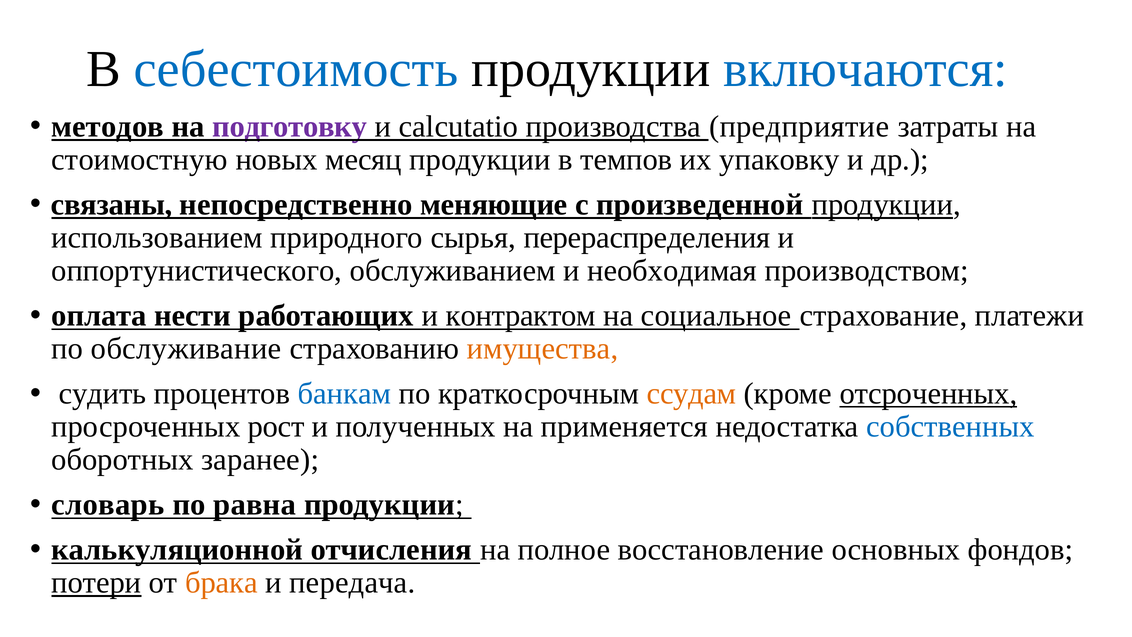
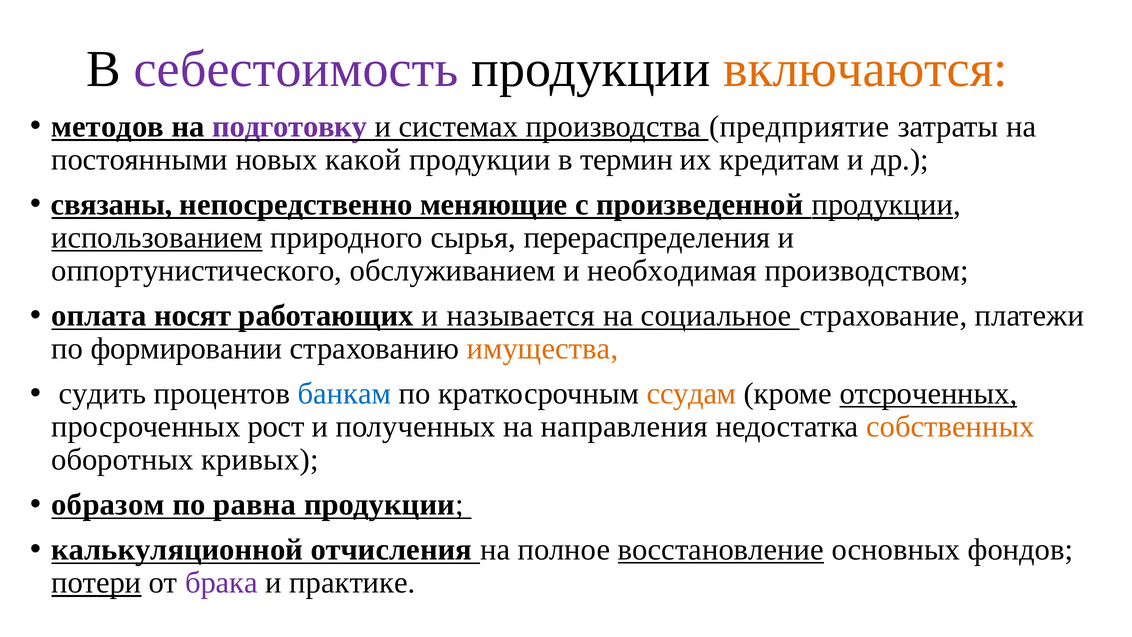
себестоимость colour: blue -> purple (296, 69)
включаются colour: blue -> orange (865, 69)
calcutatio: calcutatio -> системах (458, 126)
стоимостную: стоимостную -> постоянными (140, 160)
месяц: месяц -> какой (363, 160)
темпов: темпов -> термин (627, 160)
упаковку: упаковку -> кредитам (780, 160)
использованием underline: none -> present (157, 237)
нести: нести -> носят (193, 315)
контрактом: контрактом -> называется (521, 315)
обслуживание: обслуживание -> формировании (186, 349)
применяется: применяется -> направления (624, 427)
собственных colour: blue -> orange (950, 427)
заранее: заранее -> кривых (260, 460)
словарь: словарь -> образом (108, 505)
восстановление underline: none -> present (721, 549)
брака colour: orange -> purple (221, 583)
передача: передача -> практике (352, 583)
